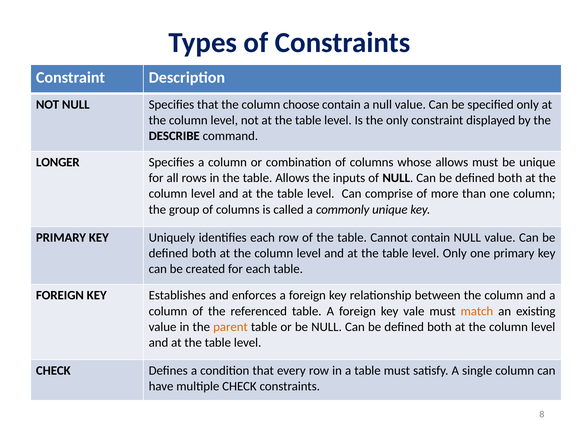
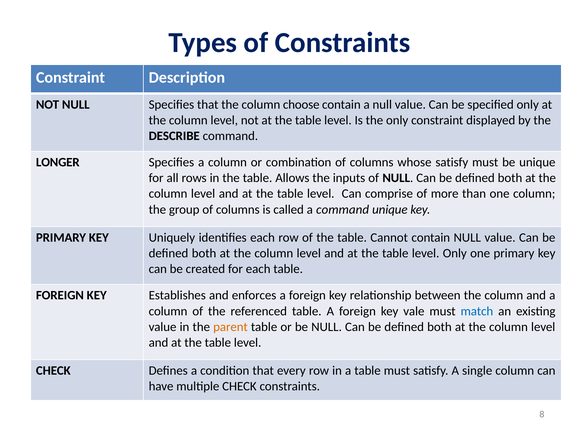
whose allows: allows -> satisfy (452, 162)
a commonly: commonly -> command (343, 210)
match colour: orange -> blue (477, 311)
